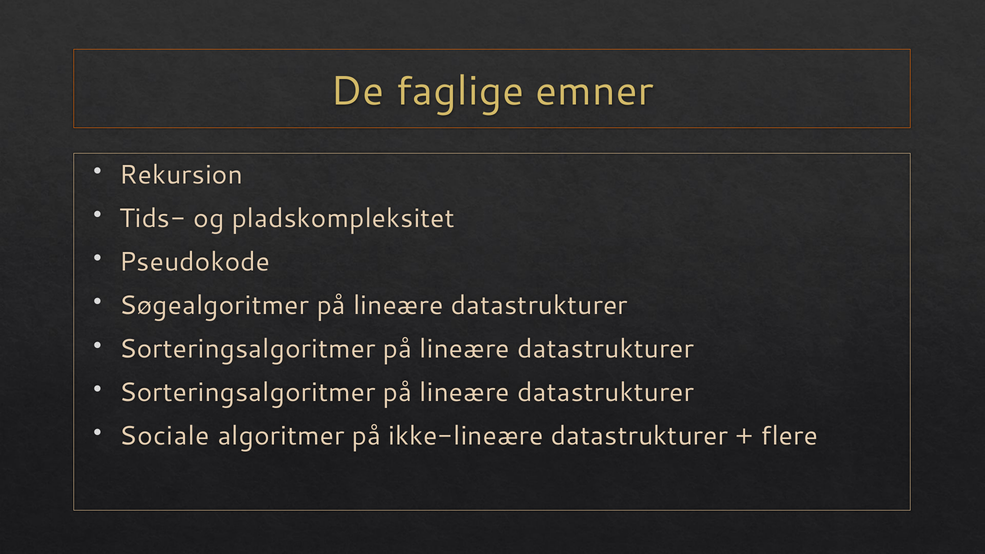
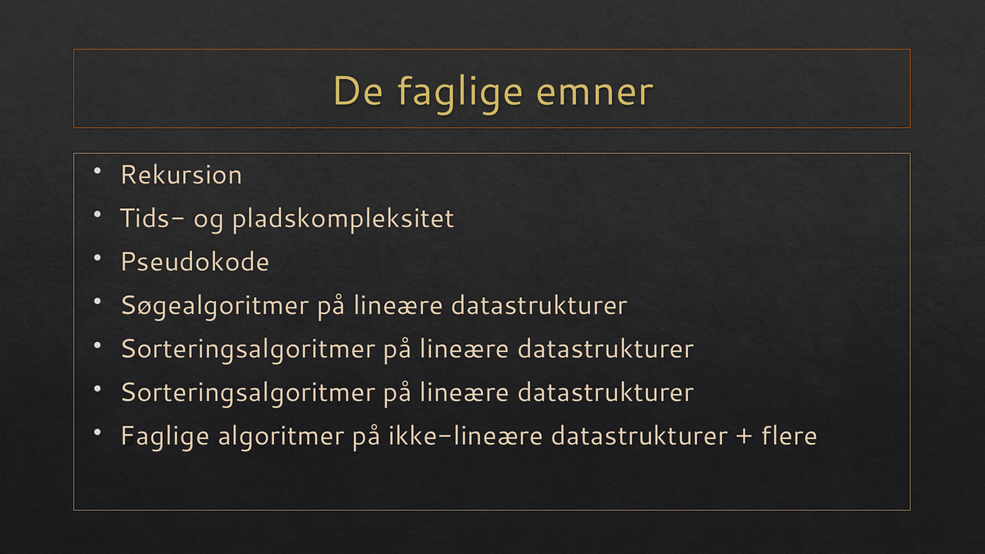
Sociale: Sociale -> Faglige (164, 436)
